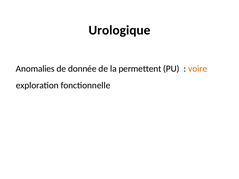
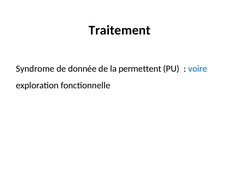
Urologique: Urologique -> Traitement (120, 30)
Anomalies: Anomalies -> Syndrome (35, 69)
voire colour: orange -> blue (198, 69)
